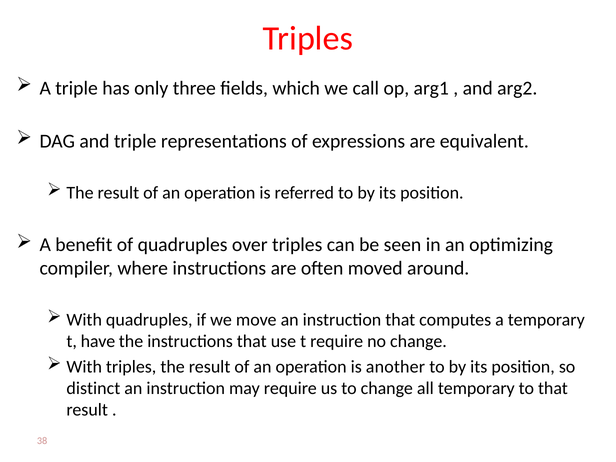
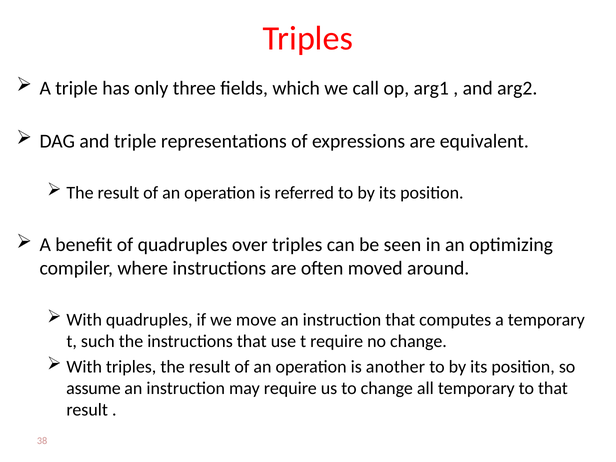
have: have -> such (98, 341)
distinct: distinct -> assume (93, 388)
